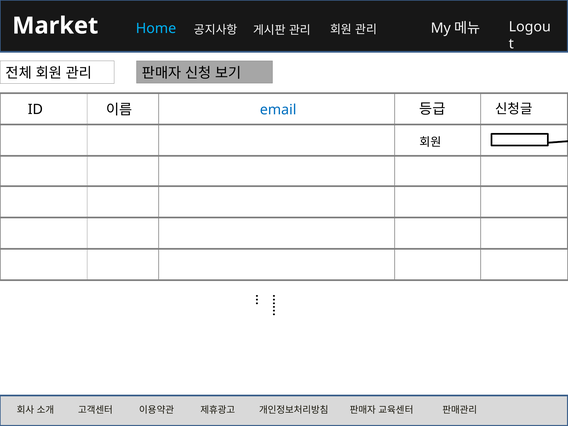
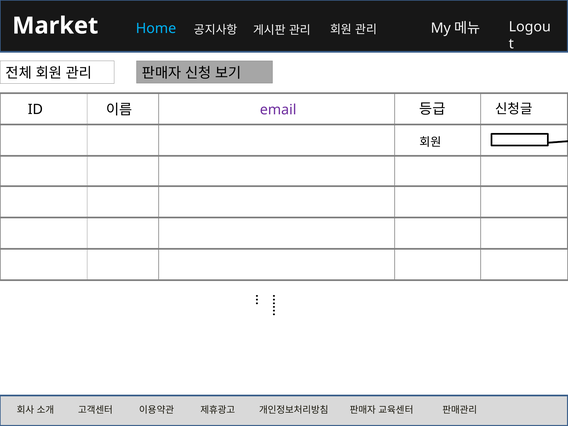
email colour: blue -> purple (278, 110)
